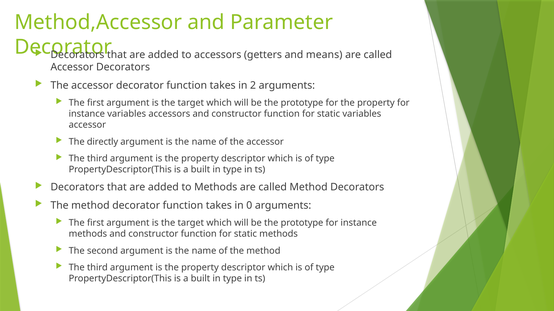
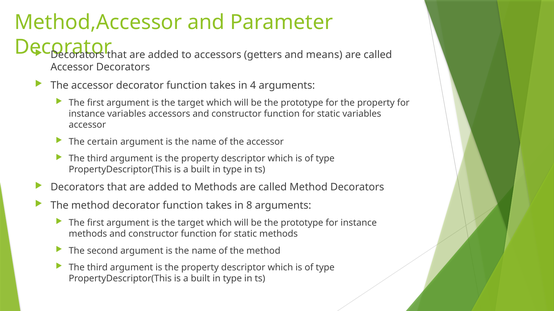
2: 2 -> 4 (253, 86)
directly: directly -> certain (102, 142)
0: 0 -> 8 (249, 206)
